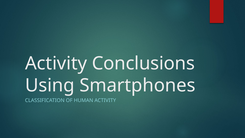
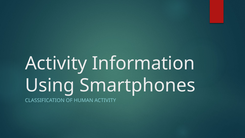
Conclusions: Conclusions -> Information (143, 63)
